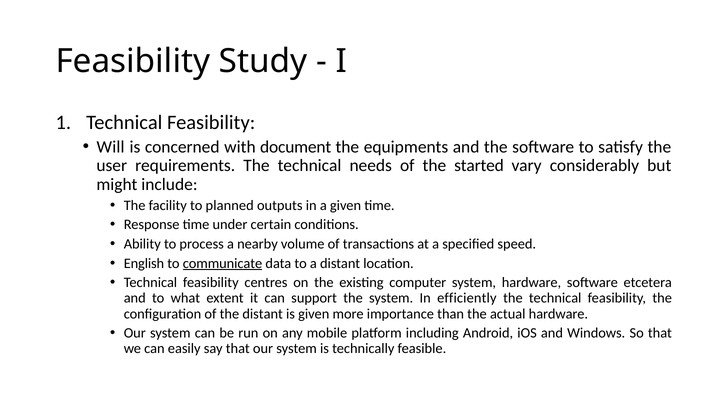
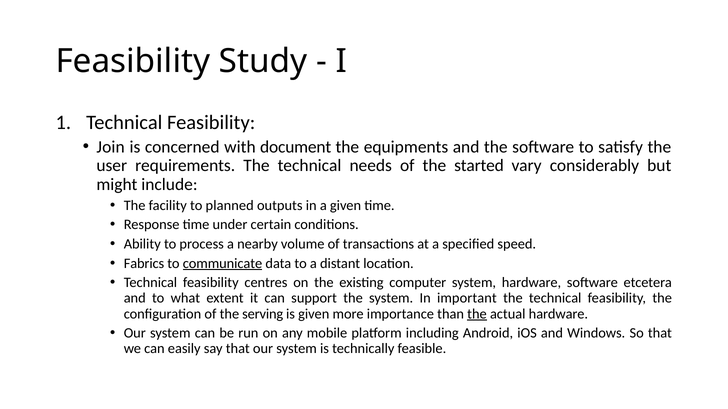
Will: Will -> Join (111, 147)
English: English -> Fabrics (144, 264)
efficiently: efficiently -> important (467, 299)
the distant: distant -> serving (263, 314)
the underline: none -> present (477, 314)
